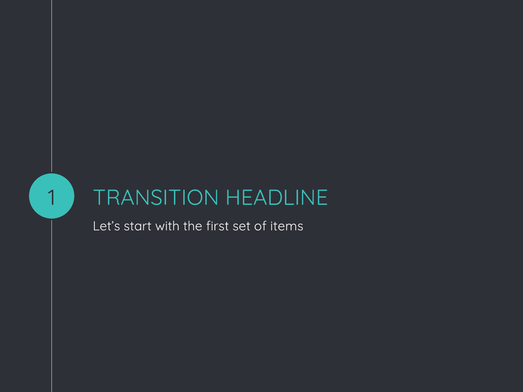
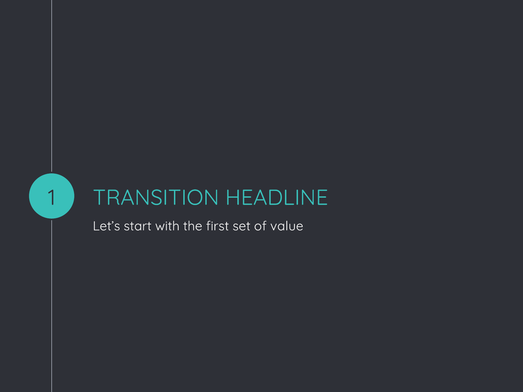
items: items -> value (287, 226)
